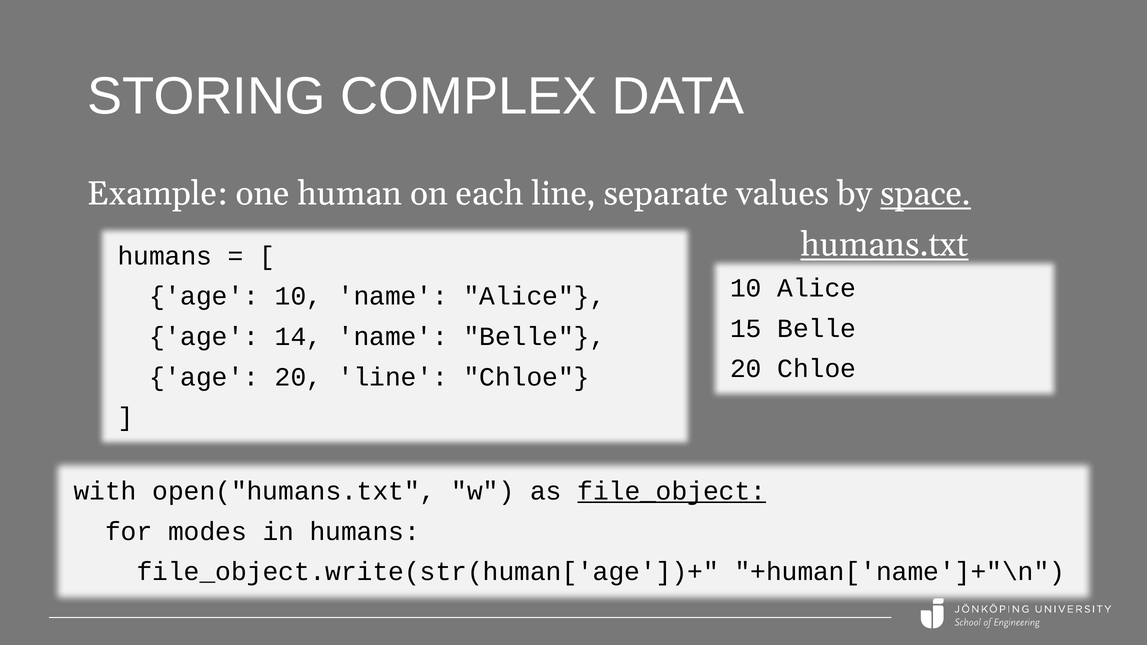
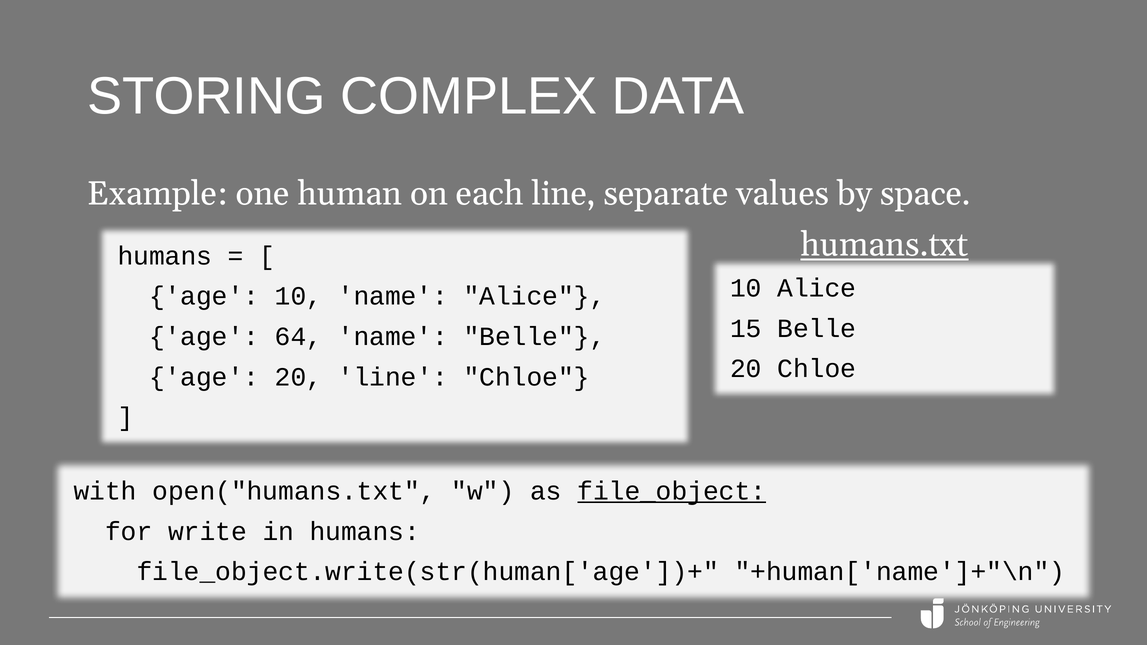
space underline: present -> none (926, 194)
14: 14 -> 64 (299, 337)
modes: modes -> write (207, 531)
